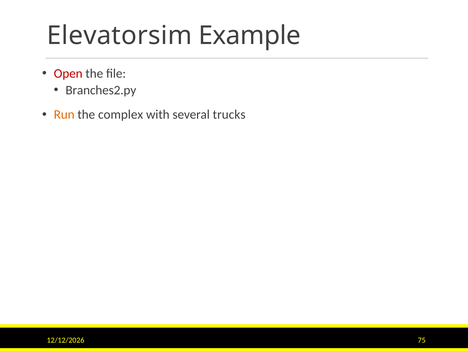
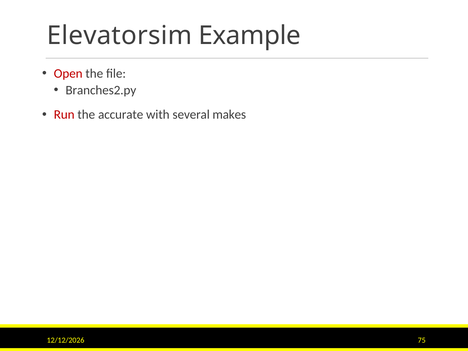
Run colour: orange -> red (64, 115)
complex: complex -> accurate (121, 115)
trucks: trucks -> makes (229, 115)
